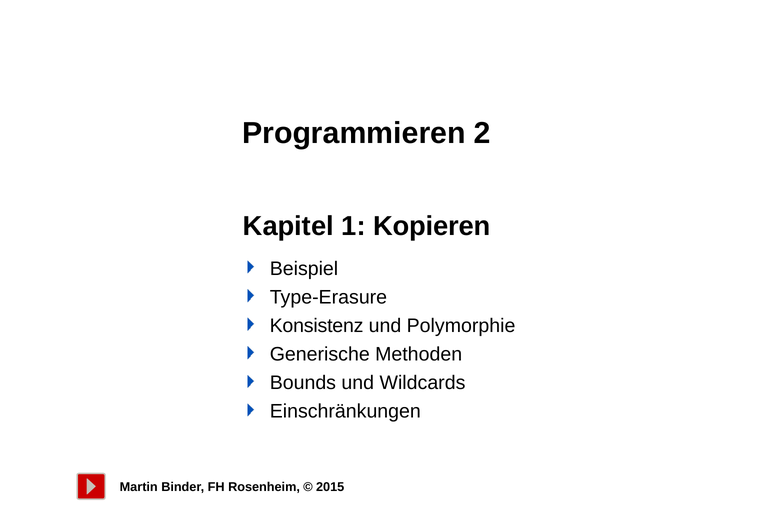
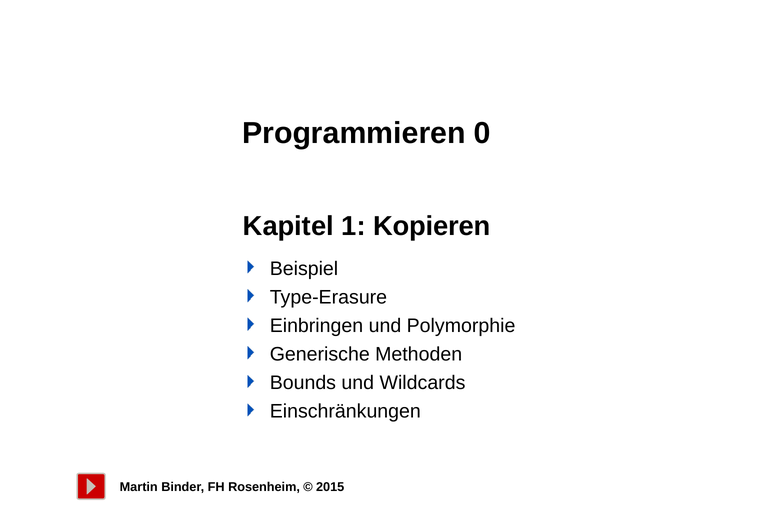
2: 2 -> 0 (482, 133)
Konsistenz: Konsistenz -> Einbringen (316, 326)
